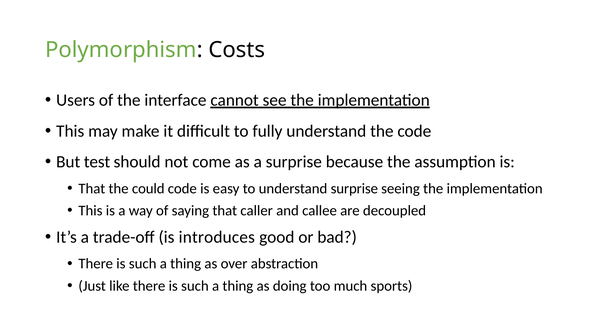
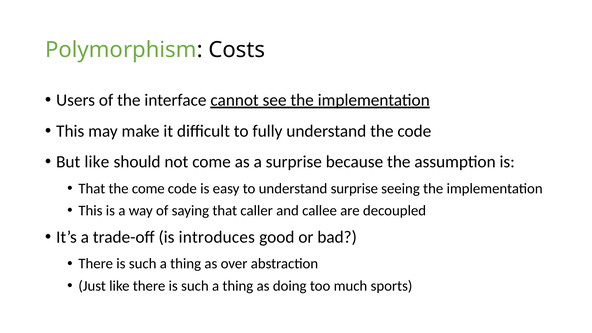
But test: test -> like (97, 162)
the could: could -> come (148, 189)
